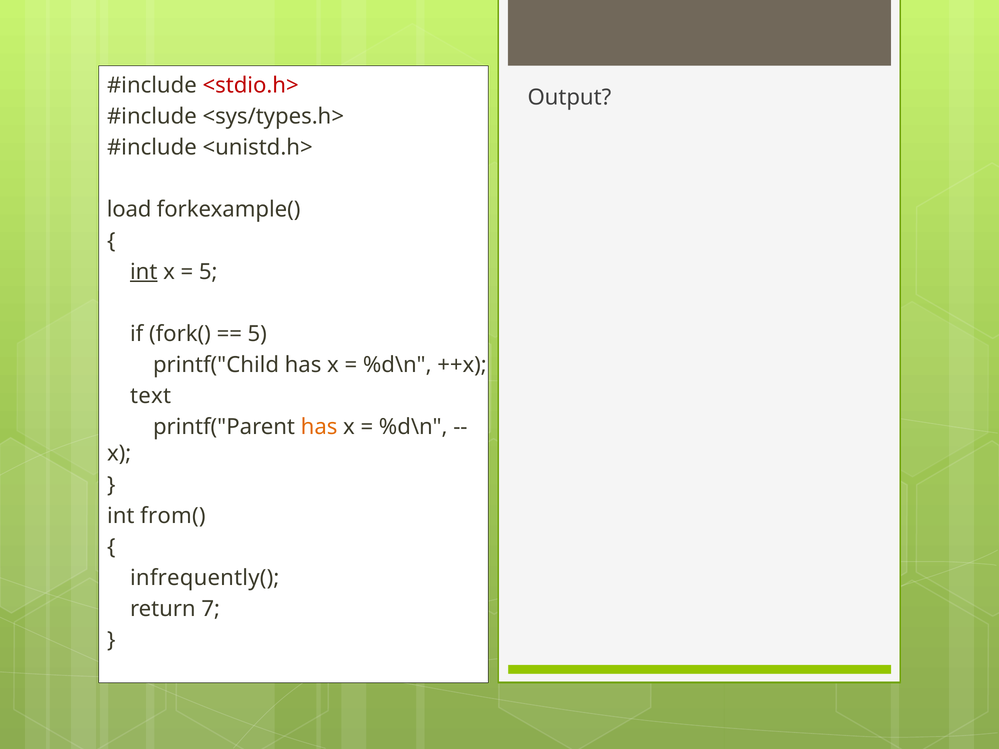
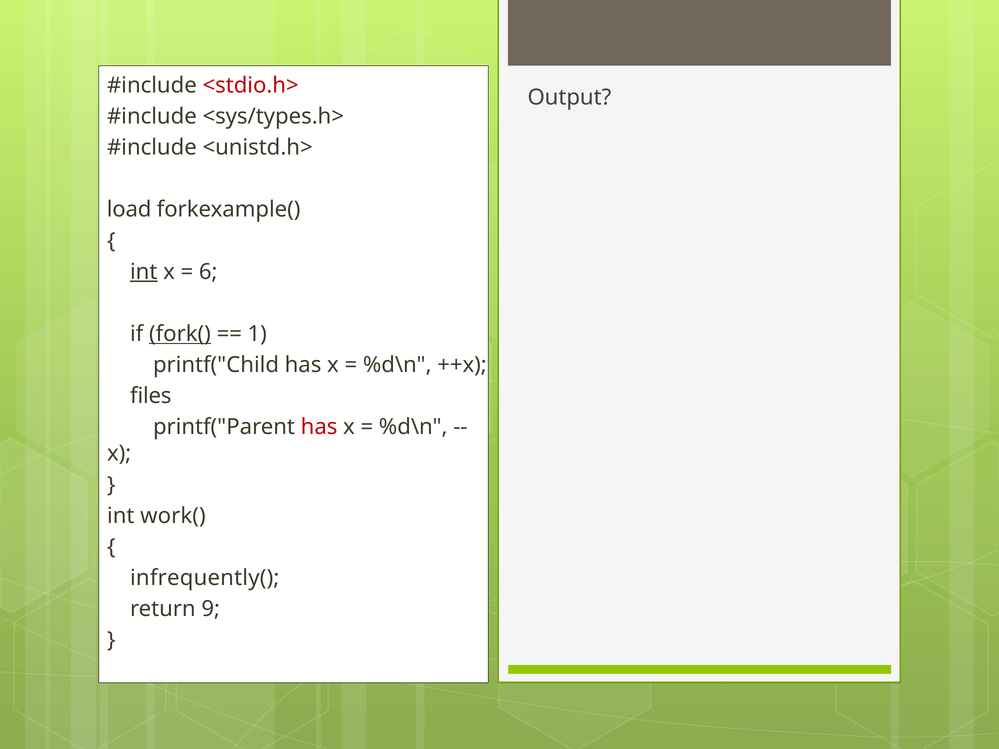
5: 5 -> 6 (208, 272)
fork( underline: none -> present (180, 334)
5: 5 -> 1 (257, 334)
text: text -> files (151, 396)
has colour: orange -> red (319, 427)
from(: from( -> work( (173, 516)
7: 7 -> 9 (211, 609)
